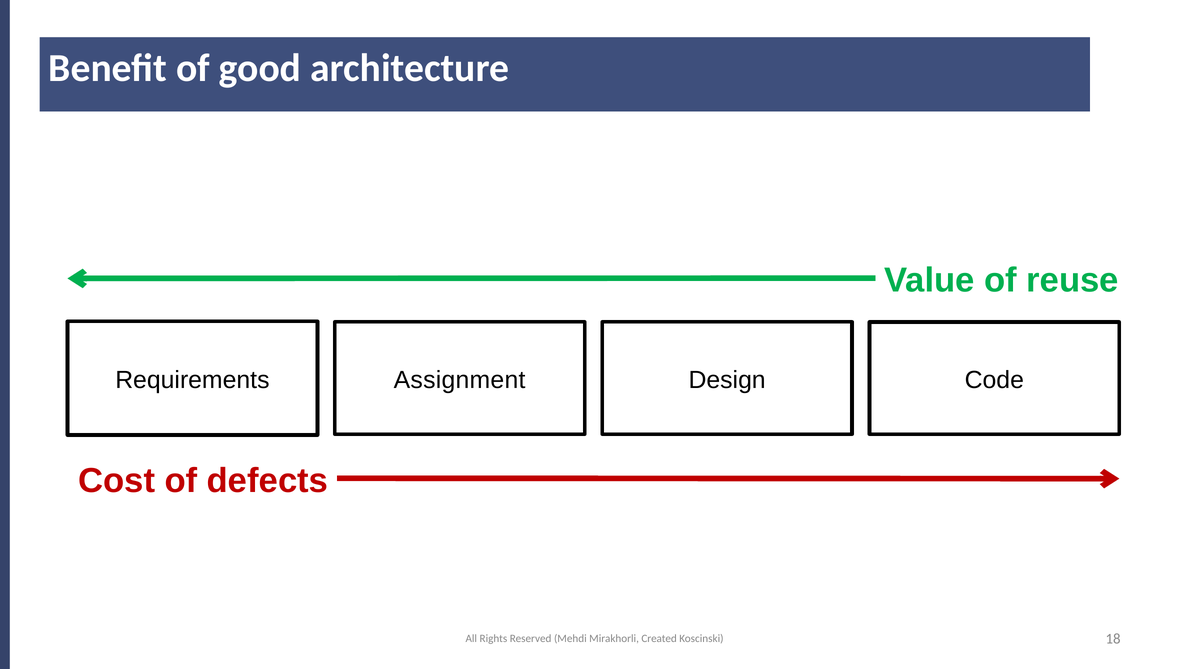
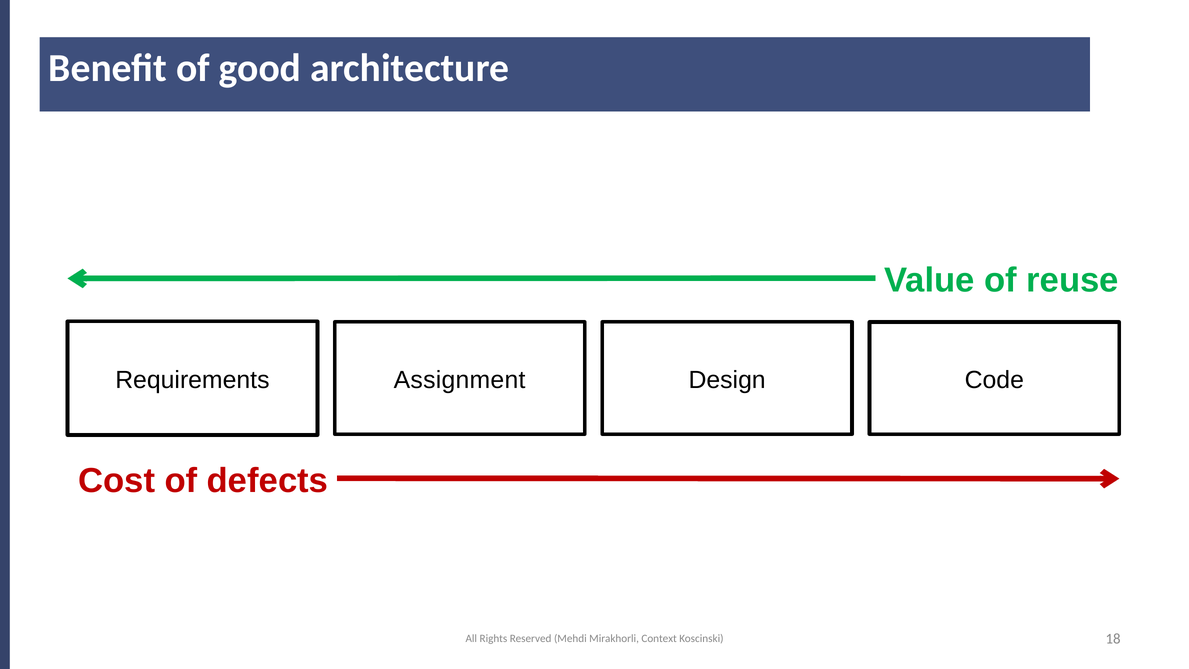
Created: Created -> Context (659, 638)
